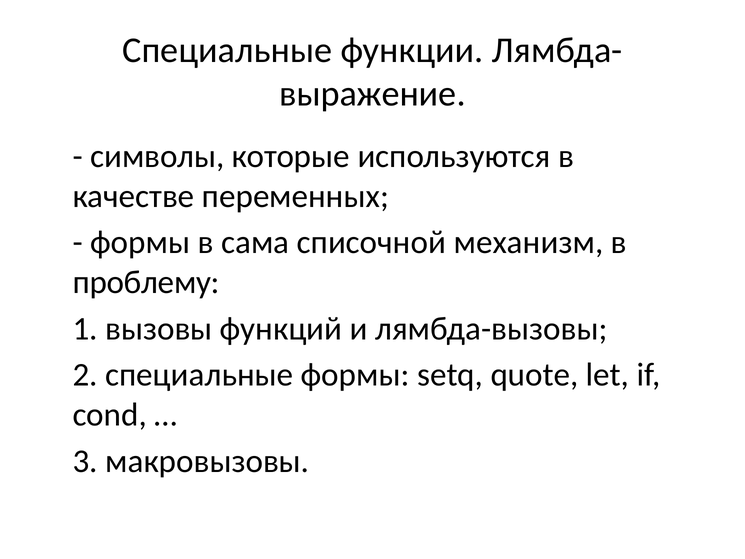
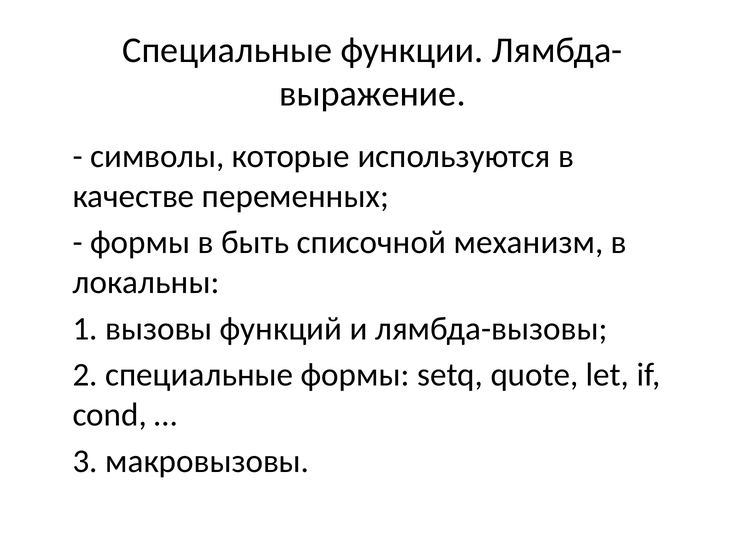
сама: сама -> быть (255, 242)
проблему: проблему -> локальны (146, 282)
